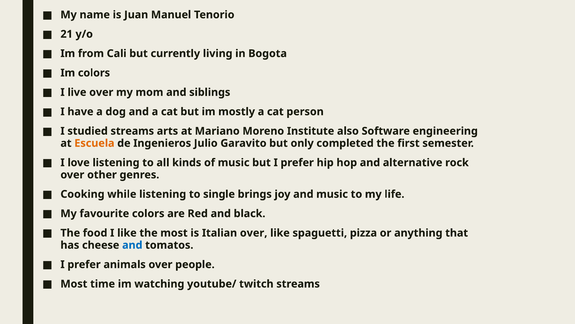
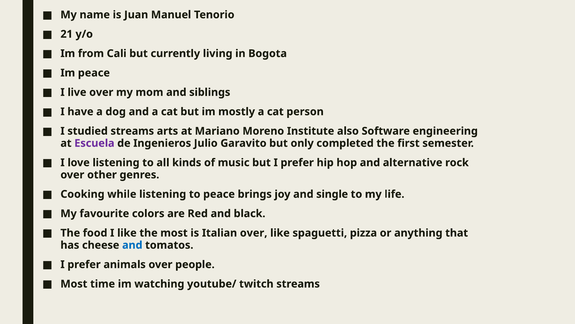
Im colors: colors -> peace (94, 73)
Escuela colour: orange -> purple (94, 143)
to single: single -> peace (219, 194)
and music: music -> single (332, 194)
